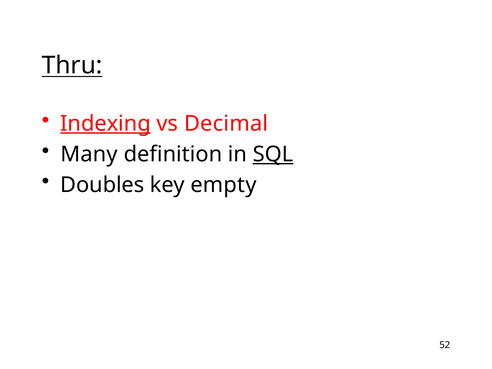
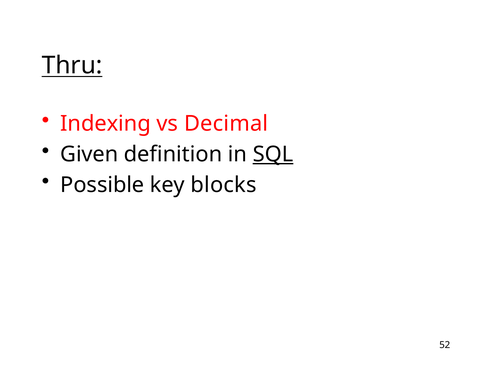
Indexing underline: present -> none (106, 124)
Many: Many -> Given (89, 154)
Doubles: Doubles -> Possible (102, 185)
empty: empty -> blocks (224, 185)
